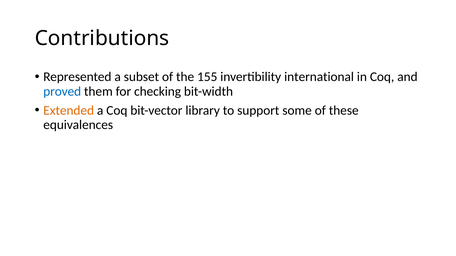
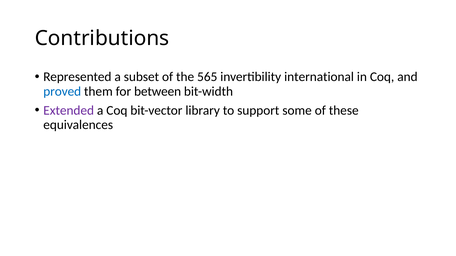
155: 155 -> 565 (207, 77)
checking: checking -> between (158, 91)
Extended colour: orange -> purple (69, 111)
